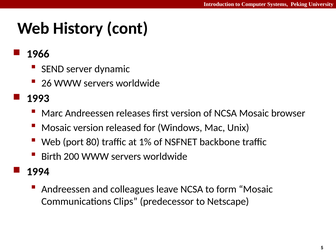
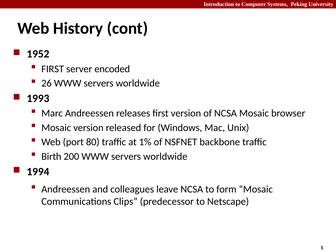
1966: 1966 -> 1952 (38, 54)
SEND: SEND -> FIRST (53, 69)
dynamic: dynamic -> encoded (112, 69)
